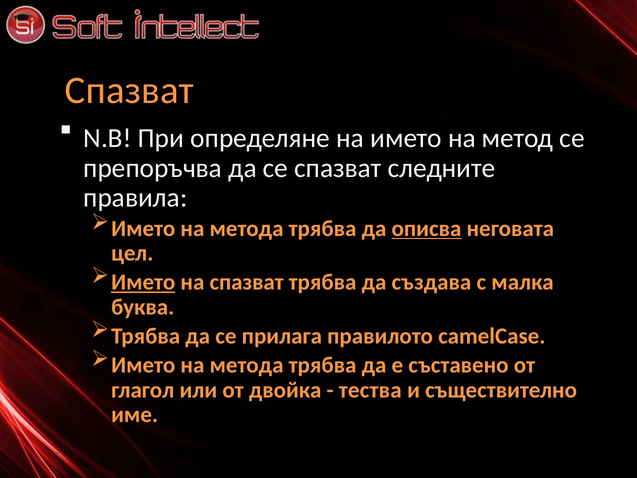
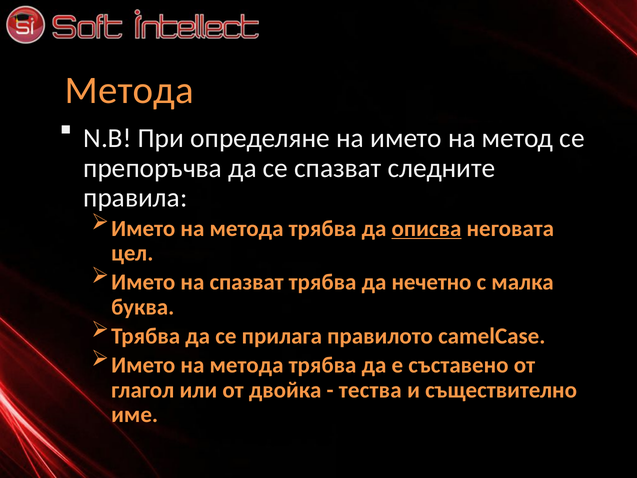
Спазват: Спазват -> Метода (129, 90)
Името underline: present -> none (143, 282)
създава: създава -> нечетно (431, 282)
